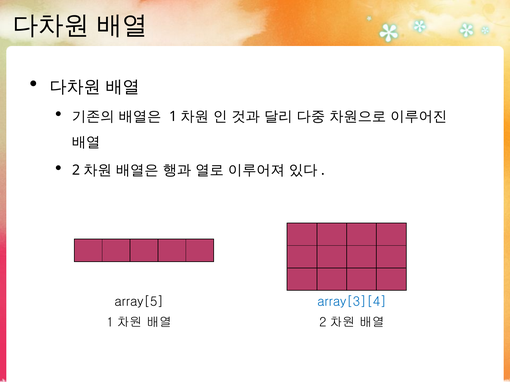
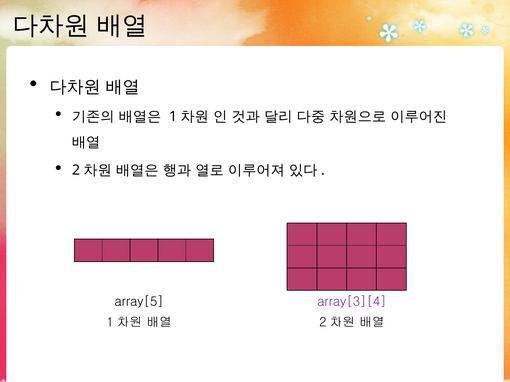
array[3][4 colour: blue -> purple (352, 302)
